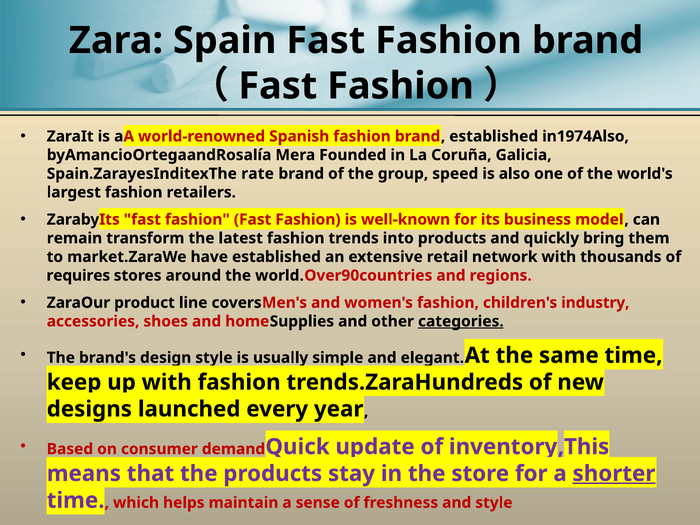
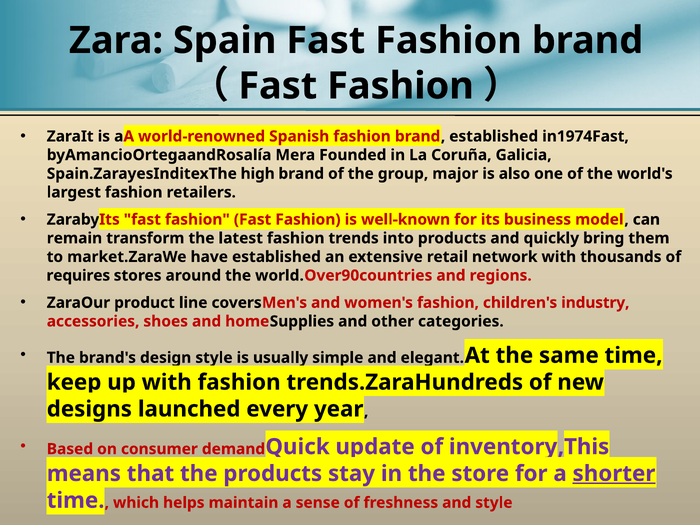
in1974Also: in1974Also -> in1974Fast (585, 136)
rate: rate -> high (258, 174)
speed: speed -> major (455, 174)
categories underline: present -> none (461, 321)
